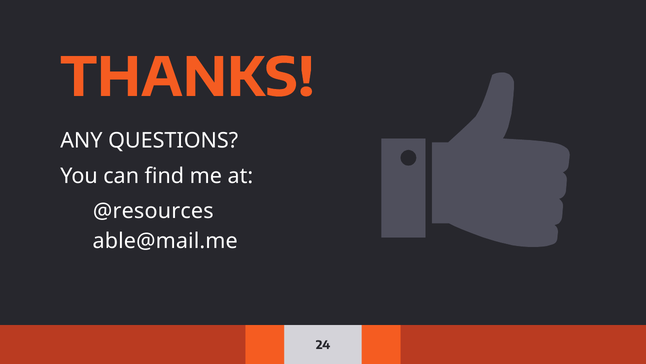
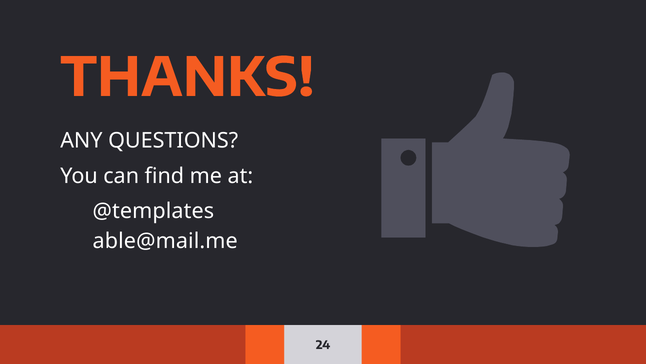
@resources: @resources -> @templates (153, 211)
